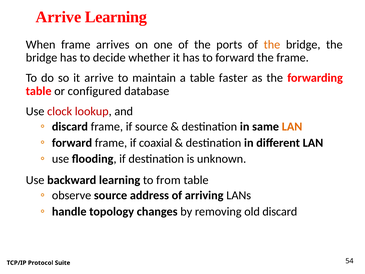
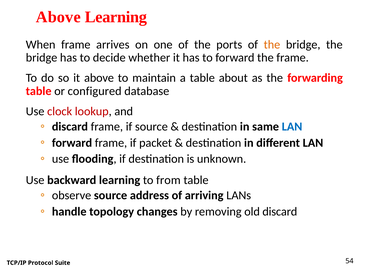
Arrive: Arrive -> Above (58, 17)
it arrive: arrive -> above (99, 78)
faster: faster -> about (233, 78)
LAN colour: orange -> blue (292, 126)
coaxial: coaxial -> packet (156, 143)
